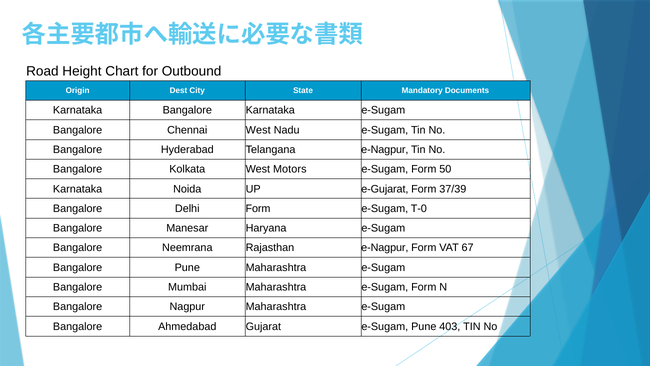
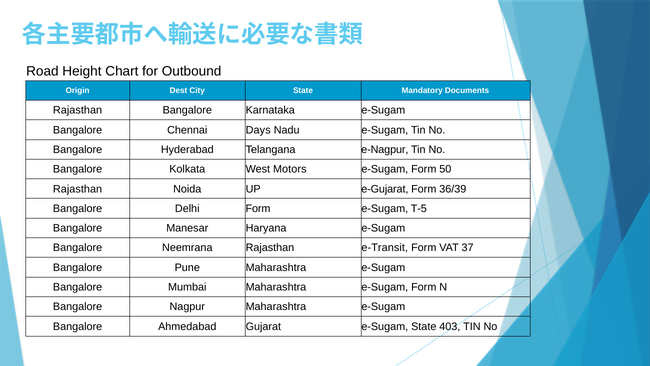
Karnataka: Karnataka -> Rajasthan (78, 110)
Chennai West: West -> Days (258, 130)
Karnataka: Karnataka -> Rajasthan (78, 189)
37/39: 37/39 -> 36/39 (453, 189)
T-0: T-0 -> T-5 (419, 208)
Rajasthan e-Nagpur: e-Nagpur -> e-Transit (385, 248)
67: 67 -> 37 (468, 248)
e-Sugam Pune: Pune -> State (424, 326)
